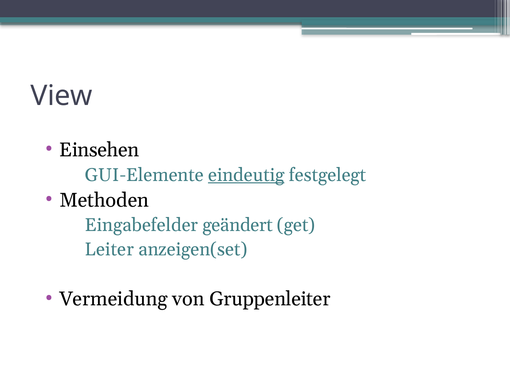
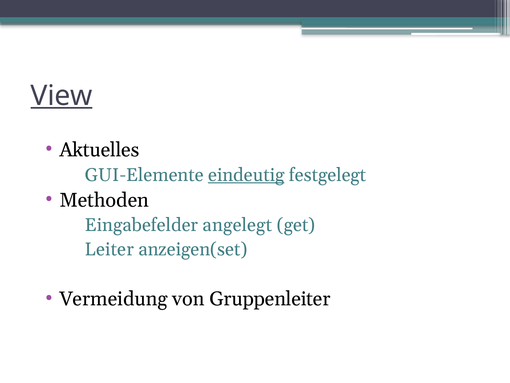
View underline: none -> present (62, 96)
Einsehen: Einsehen -> Aktuelles (99, 150)
geändert: geändert -> angelegt (237, 225)
